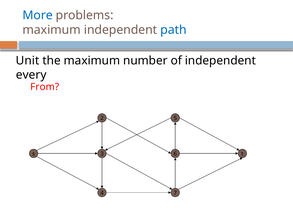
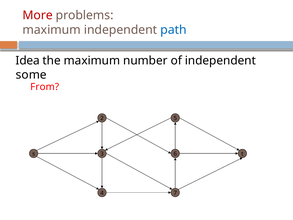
More colour: blue -> red (38, 15)
Unit: Unit -> Idea (28, 61)
every: every -> some (31, 75)
